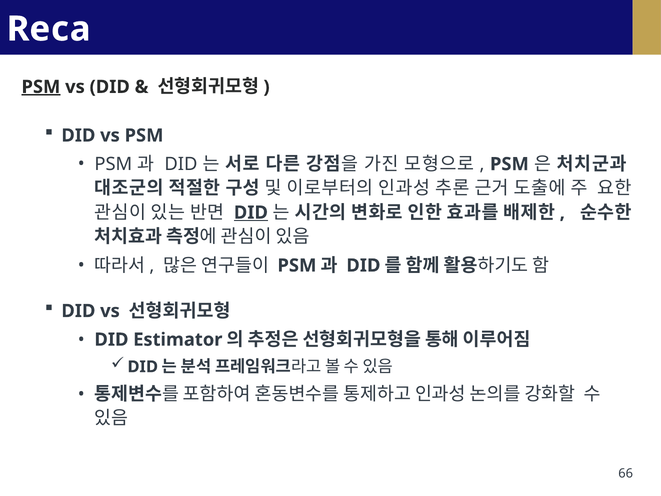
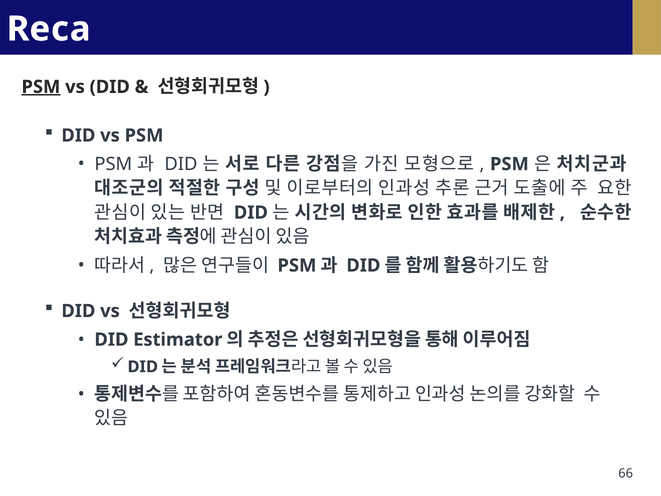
DID underline: present -> none (251, 212)
